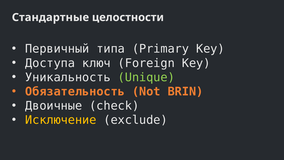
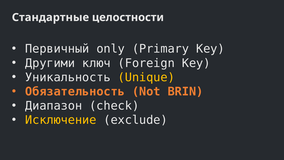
типа: типа -> only (111, 49)
Доступа: Доступа -> Другими (50, 63)
Unique colour: light green -> yellow (146, 77)
Двоичные: Двоичные -> Диапазон (54, 106)
